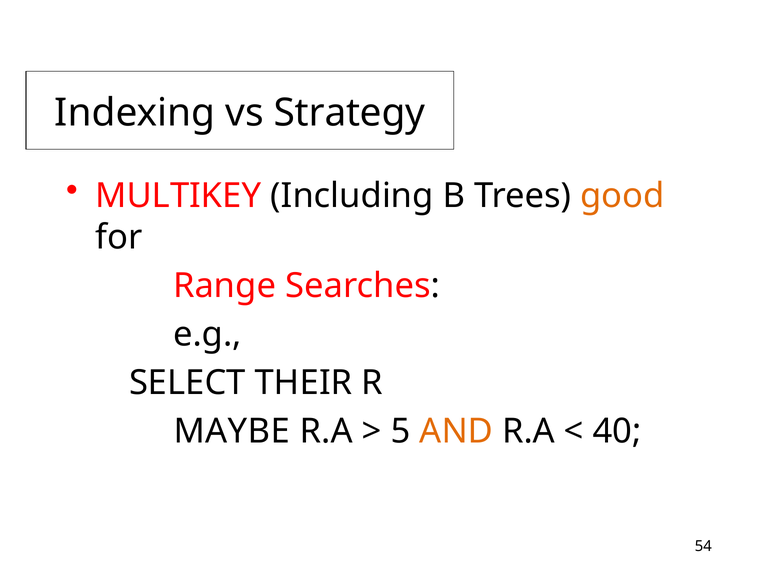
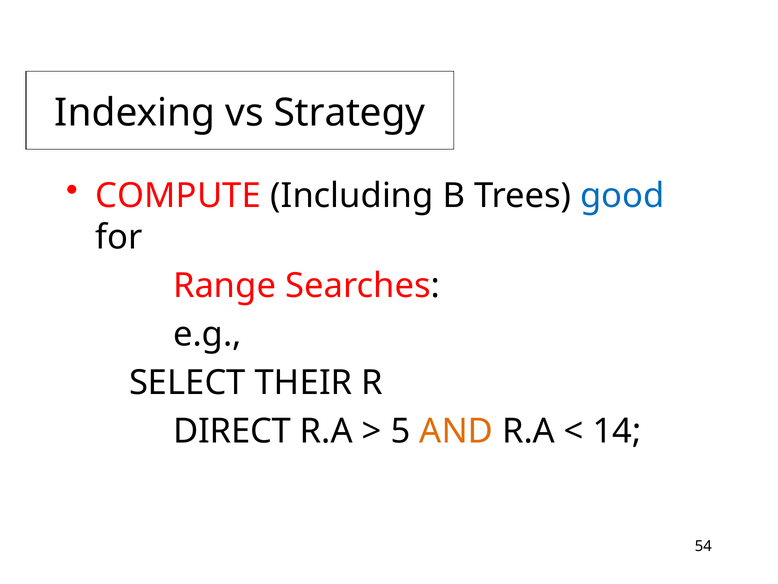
MULTIKEY: MULTIKEY -> COMPUTE (178, 196)
good colour: orange -> blue (622, 196)
MAYBE: MAYBE -> DIRECT (232, 431)
40: 40 -> 14 (617, 431)
